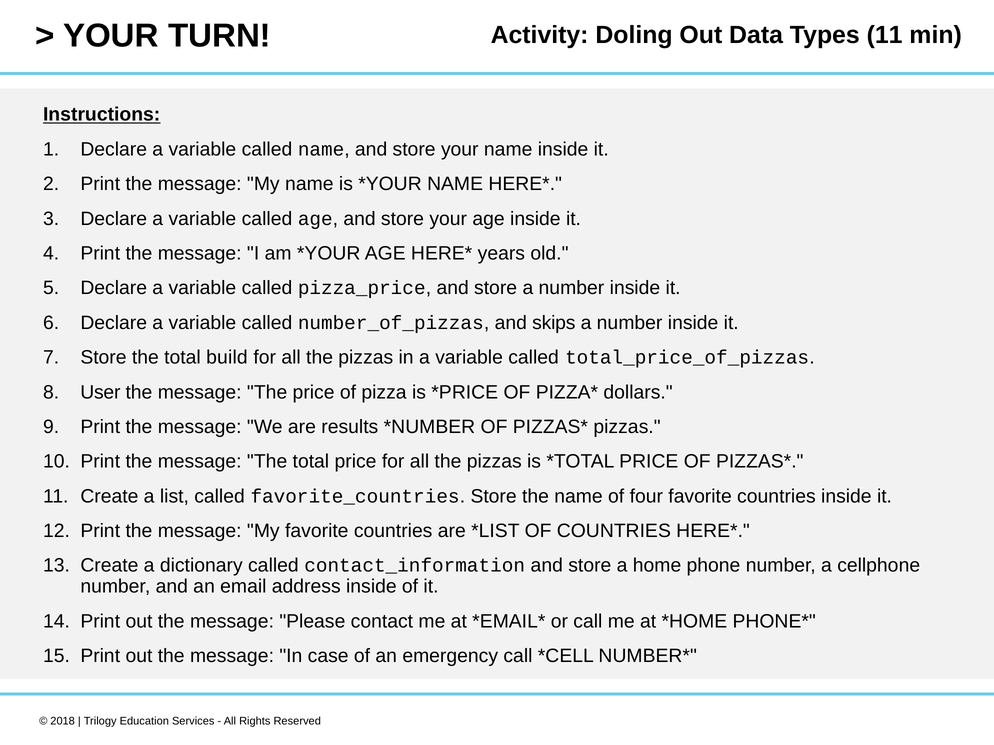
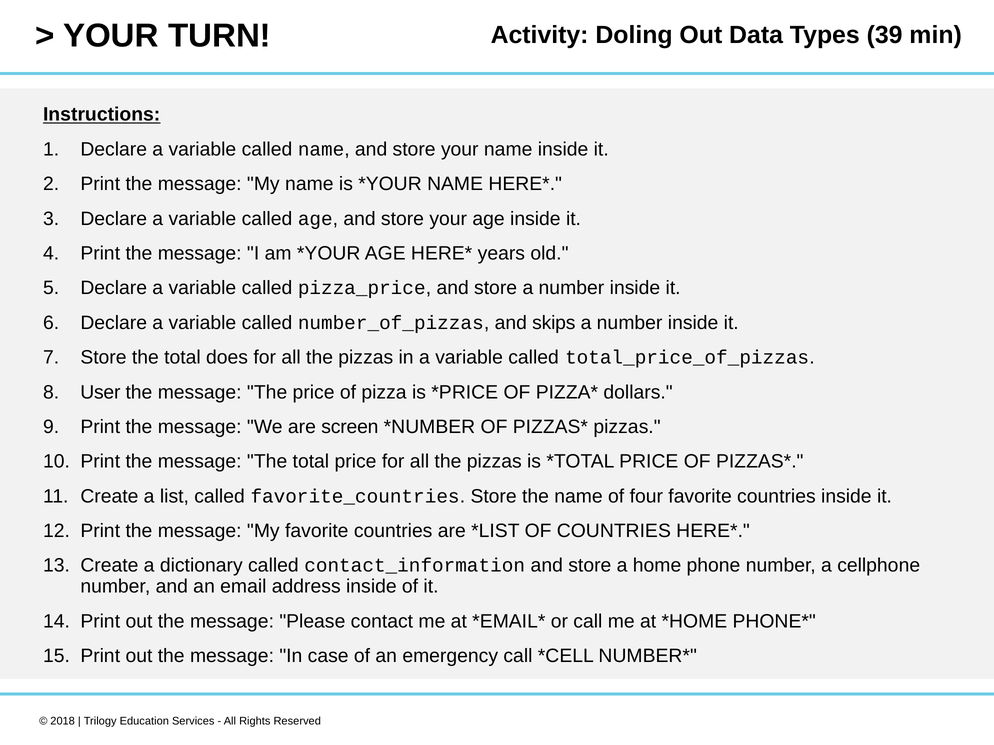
Types 11: 11 -> 39 (885, 35)
build: build -> does (227, 358)
results: results -> screen (350, 427)
